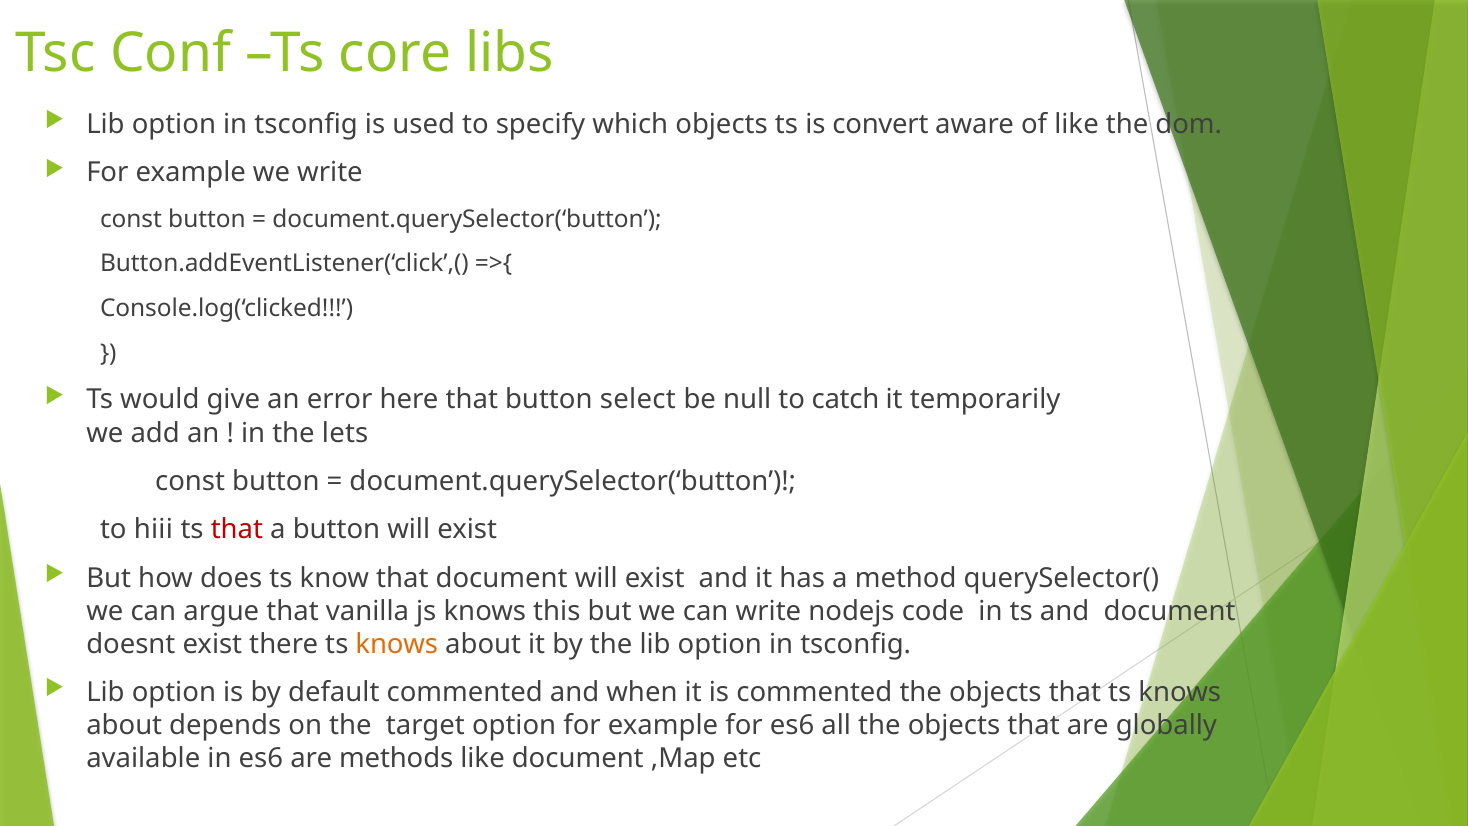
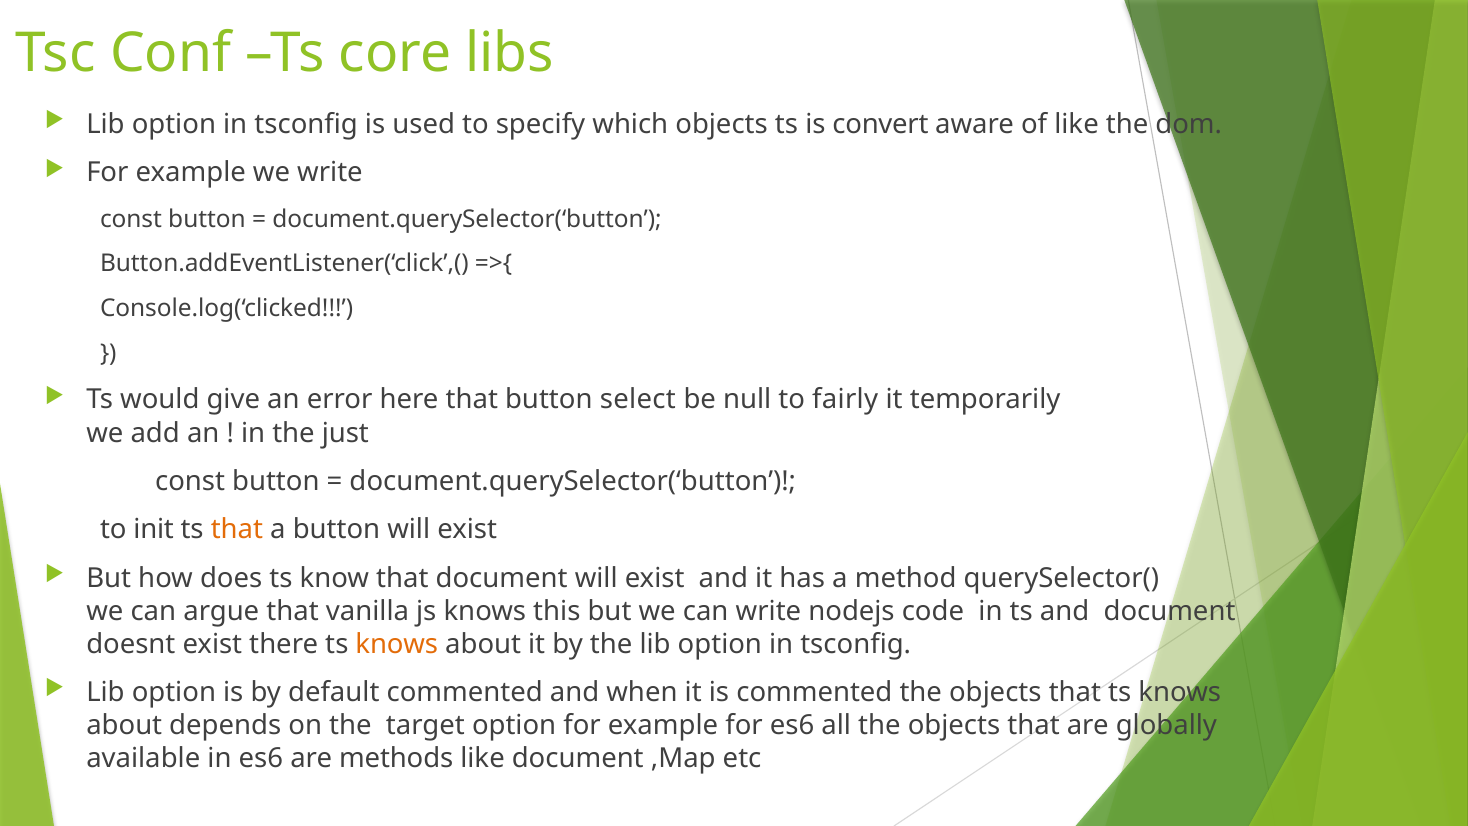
catch: catch -> fairly (845, 400)
lets: lets -> just (345, 433)
hiii: hiii -> init (154, 529)
that colour: red -> orange (237, 529)
